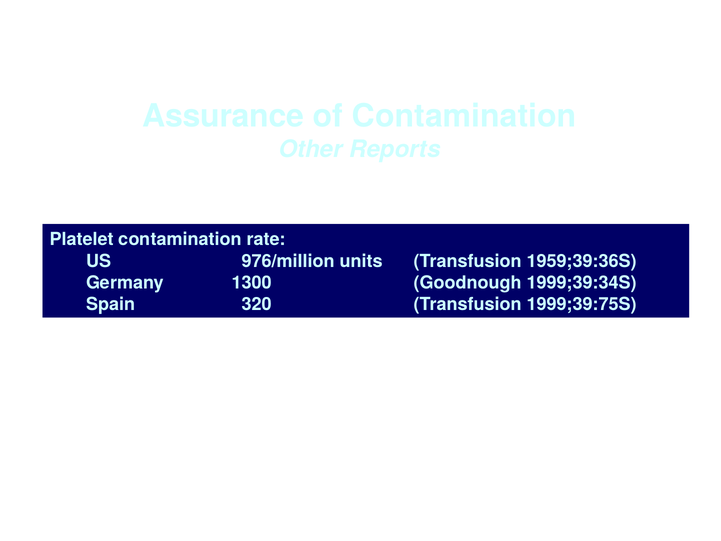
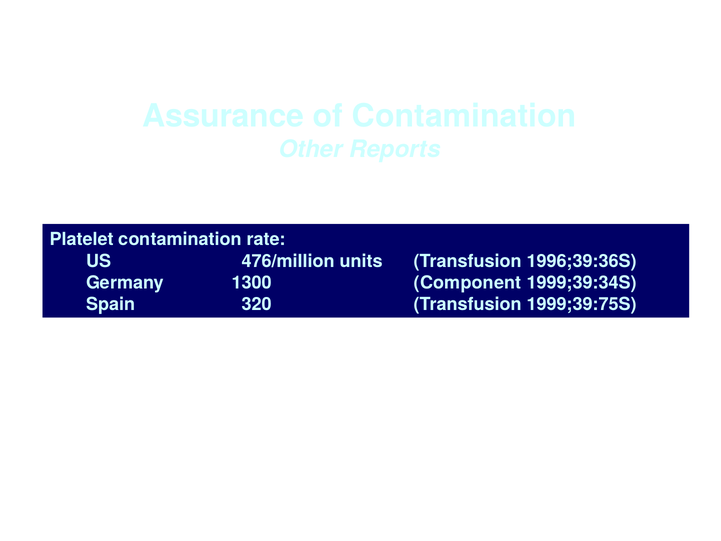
976/million: 976/million -> 476/million (288, 261)
1959;39:36S: 1959;39:36S -> 1996;39:36S (582, 261)
Goodnough: Goodnough -> Component (468, 283)
